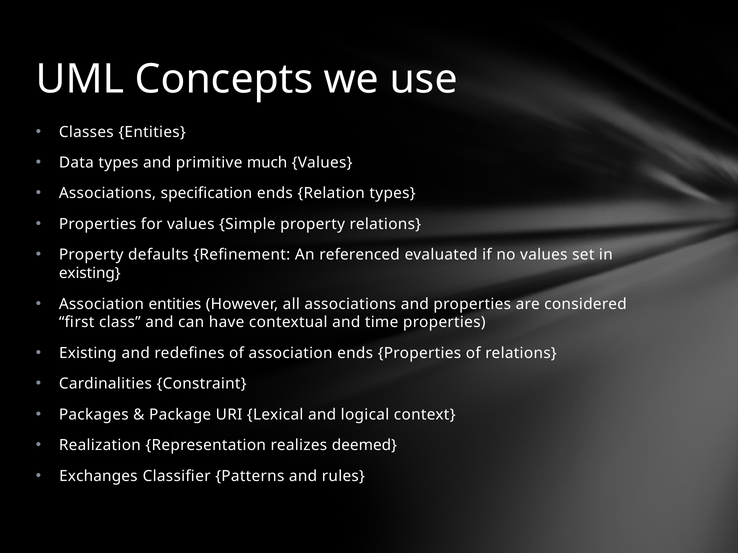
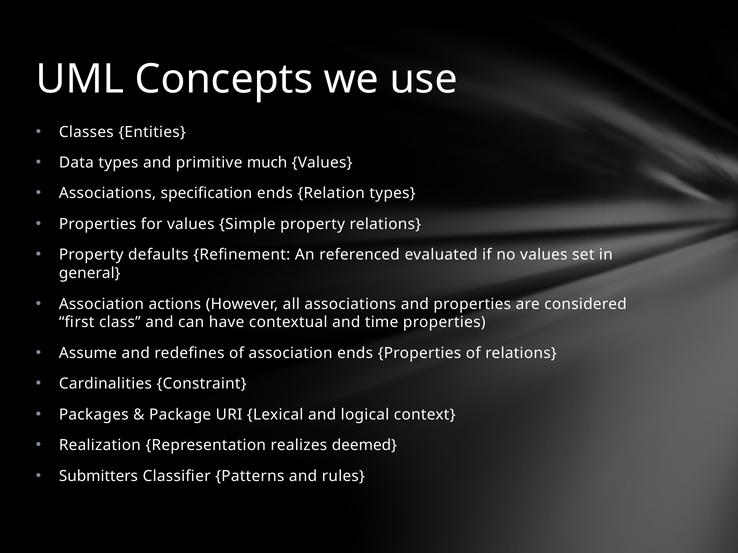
existing: existing -> general (90, 273)
Association entities: entities -> actions (175, 304)
Existing: Existing -> Assume (88, 353)
Exchanges: Exchanges -> Submitters (98, 476)
